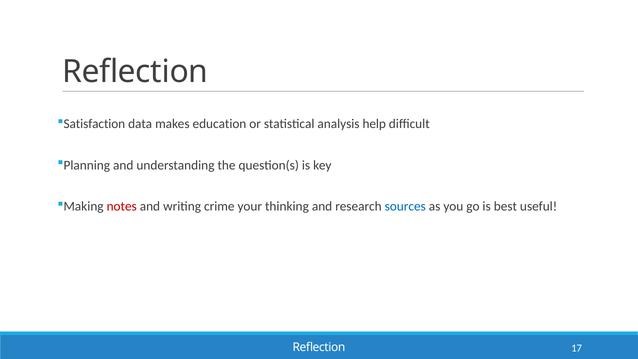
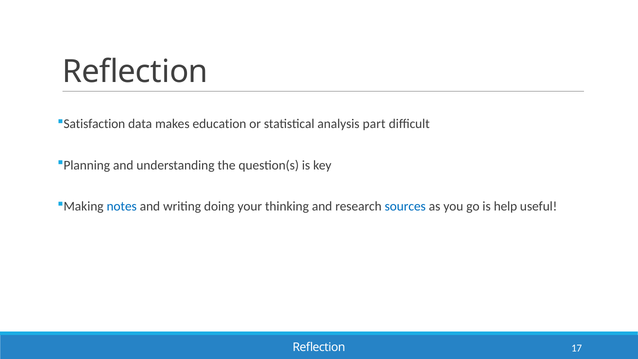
help: help -> part (374, 124)
notes colour: red -> blue (122, 206)
crime: crime -> doing (219, 206)
best: best -> help (505, 206)
